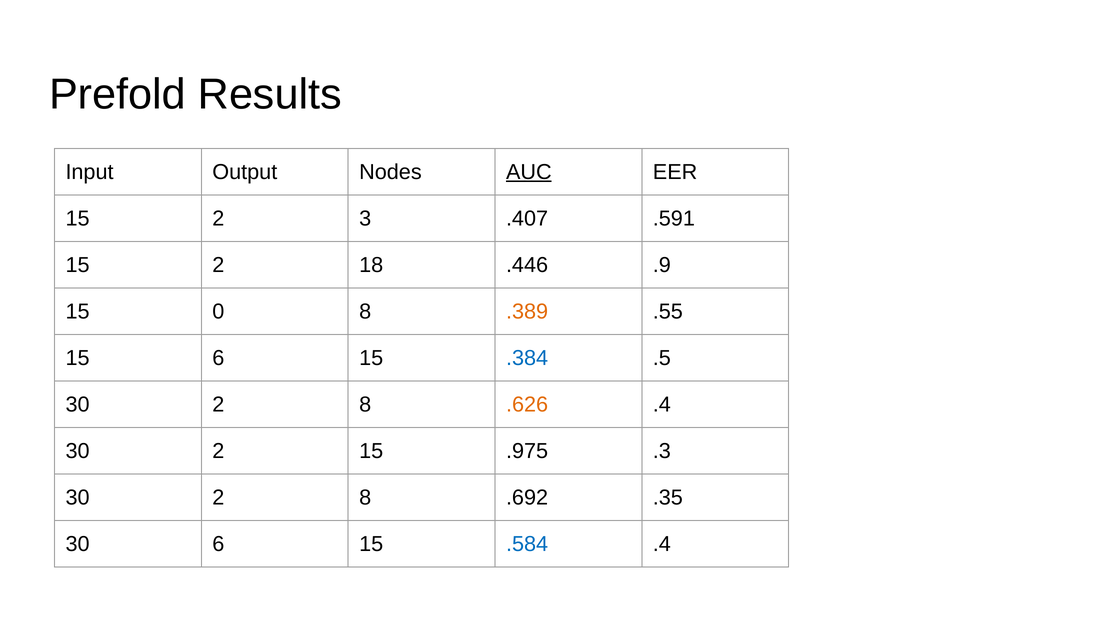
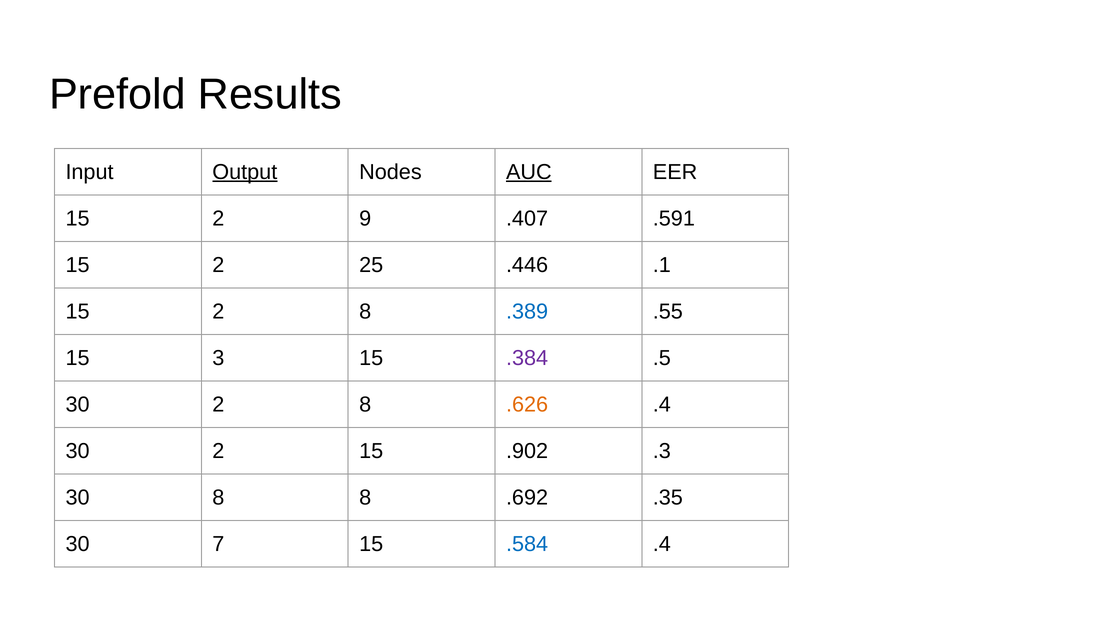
Output underline: none -> present (245, 172)
3: 3 -> 9 (365, 218)
18: 18 -> 25 (371, 265)
.9: .9 -> .1 (662, 265)
0: 0 -> 2 (218, 312)
.389 colour: orange -> blue (527, 312)
15 6: 6 -> 3 (218, 358)
.384 colour: blue -> purple (527, 358)
.975: .975 -> .902 (527, 451)
2: 2 -> 8 (218, 498)
30 6: 6 -> 7 (218, 544)
